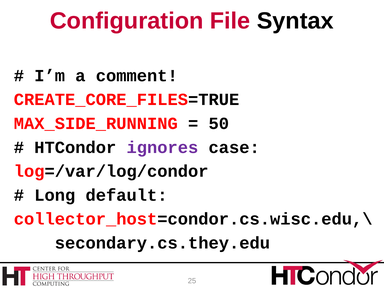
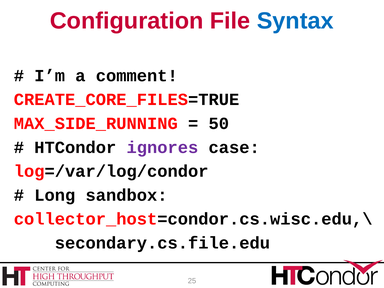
Syntax colour: black -> blue (295, 21)
default: default -> sandbox (127, 195)
secondary.cs.they.edu: secondary.cs.they.edu -> secondary.cs.file.edu (162, 243)
